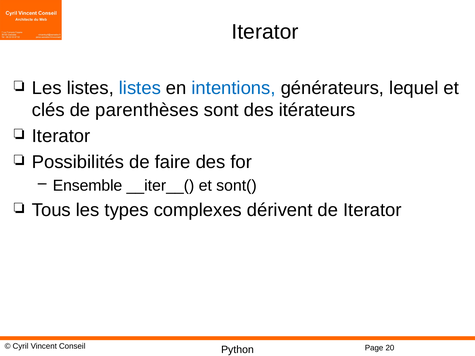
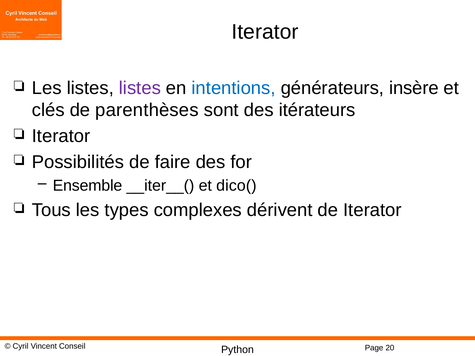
listes colour: blue -> purple (140, 88)
lequel: lequel -> insère (414, 88)
sont(: sont( -> dico( (236, 186)
